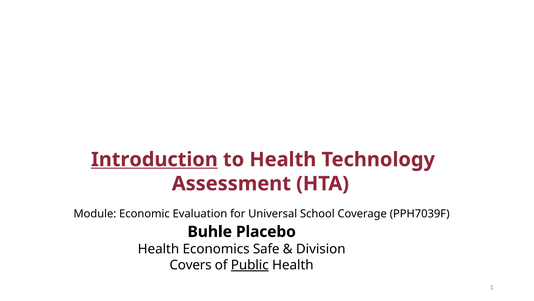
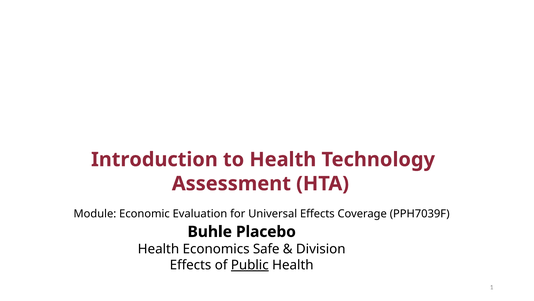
Introduction underline: present -> none (154, 159)
Universal School: School -> Effects (317, 213)
Covers: Covers -> Effects (191, 265)
